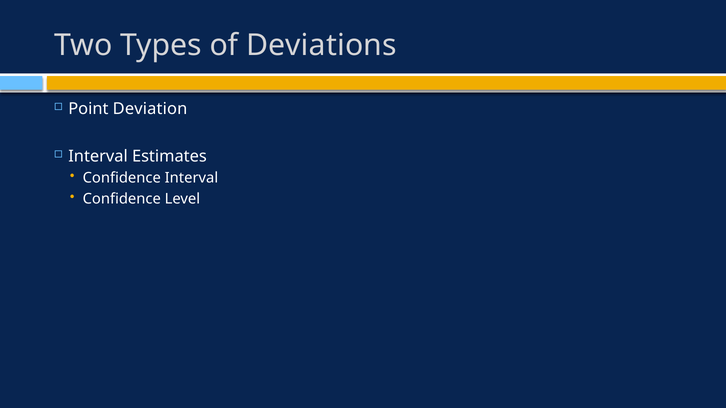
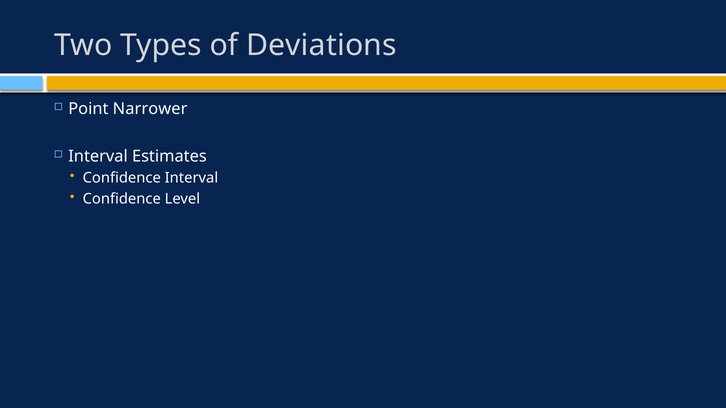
Deviation: Deviation -> Narrower (150, 109)
